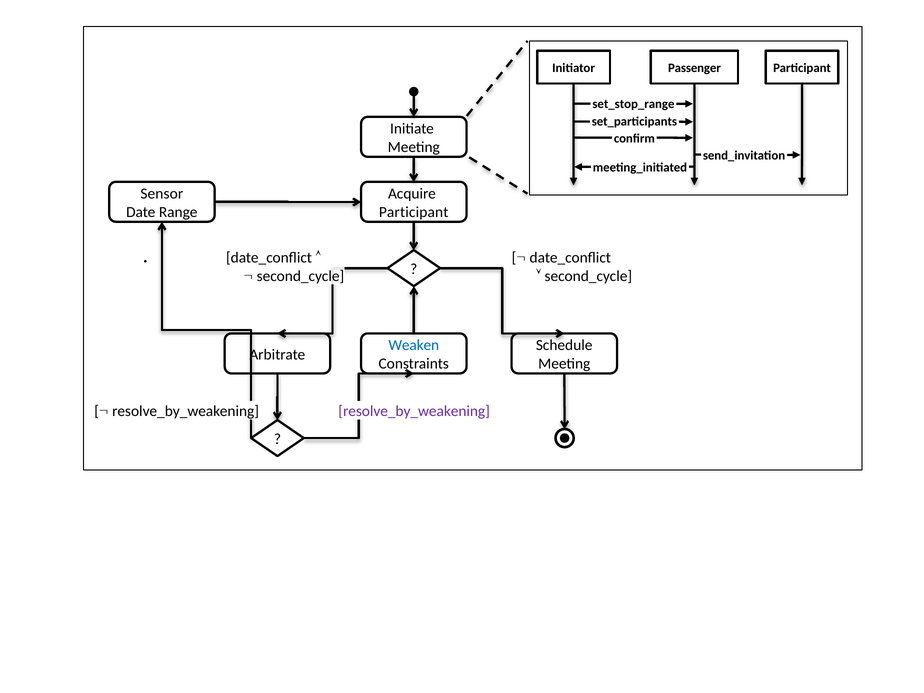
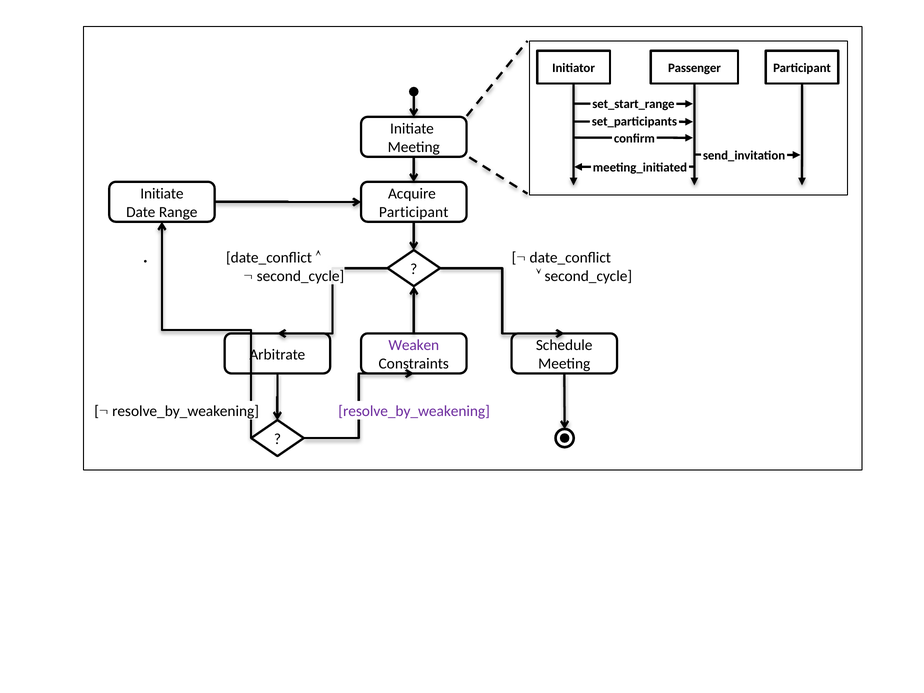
set_stop_range: set_stop_range -> set_start_range (633, 104)
Sensor: Sensor -> Initiate (162, 194)
Weaken colour: blue -> purple (414, 345)
